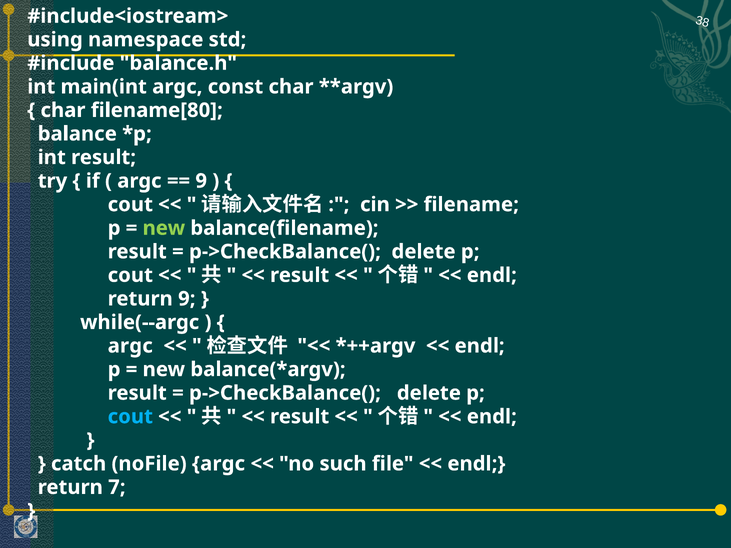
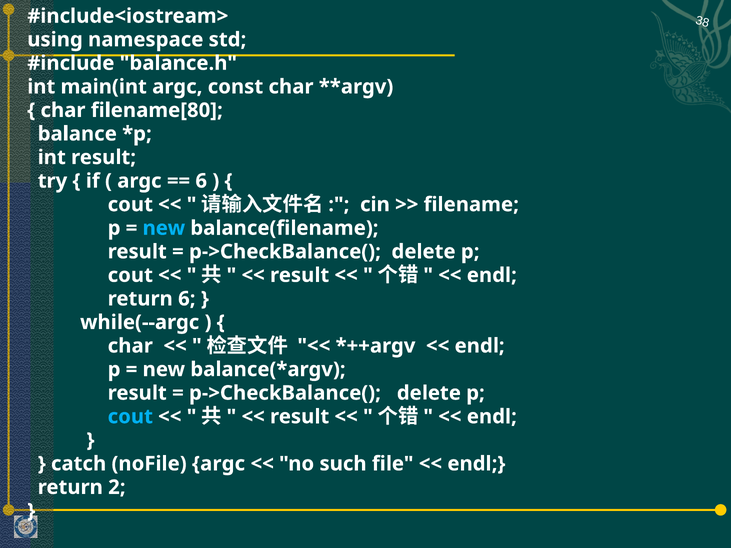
9: 9 -> 6 (201, 181)
new colour: light green -> light blue (164, 228)
return 9: 9 -> 6 (187, 299)
argc: argc -> char (130, 346)
7: 7 -> 2 (117, 487)
